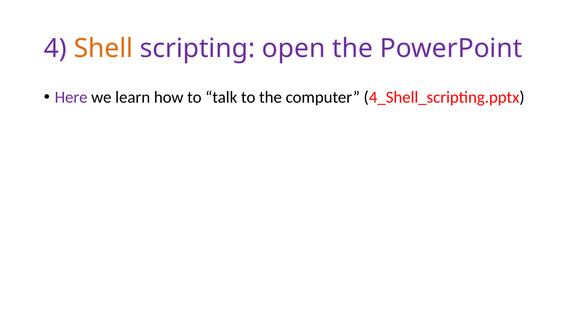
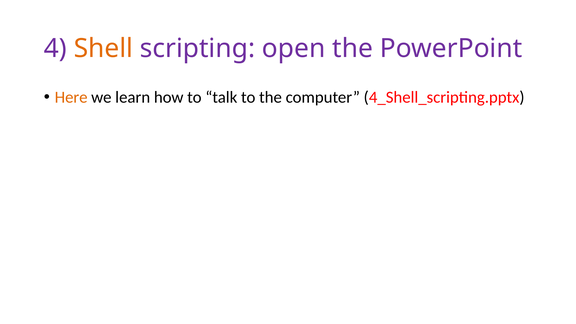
Here colour: purple -> orange (71, 97)
